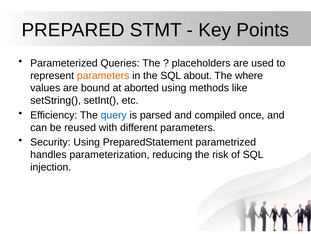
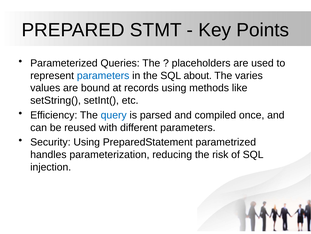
parameters colour: orange -> blue (103, 75)
where: where -> varies (249, 75)
aborted: aborted -> records (141, 88)
